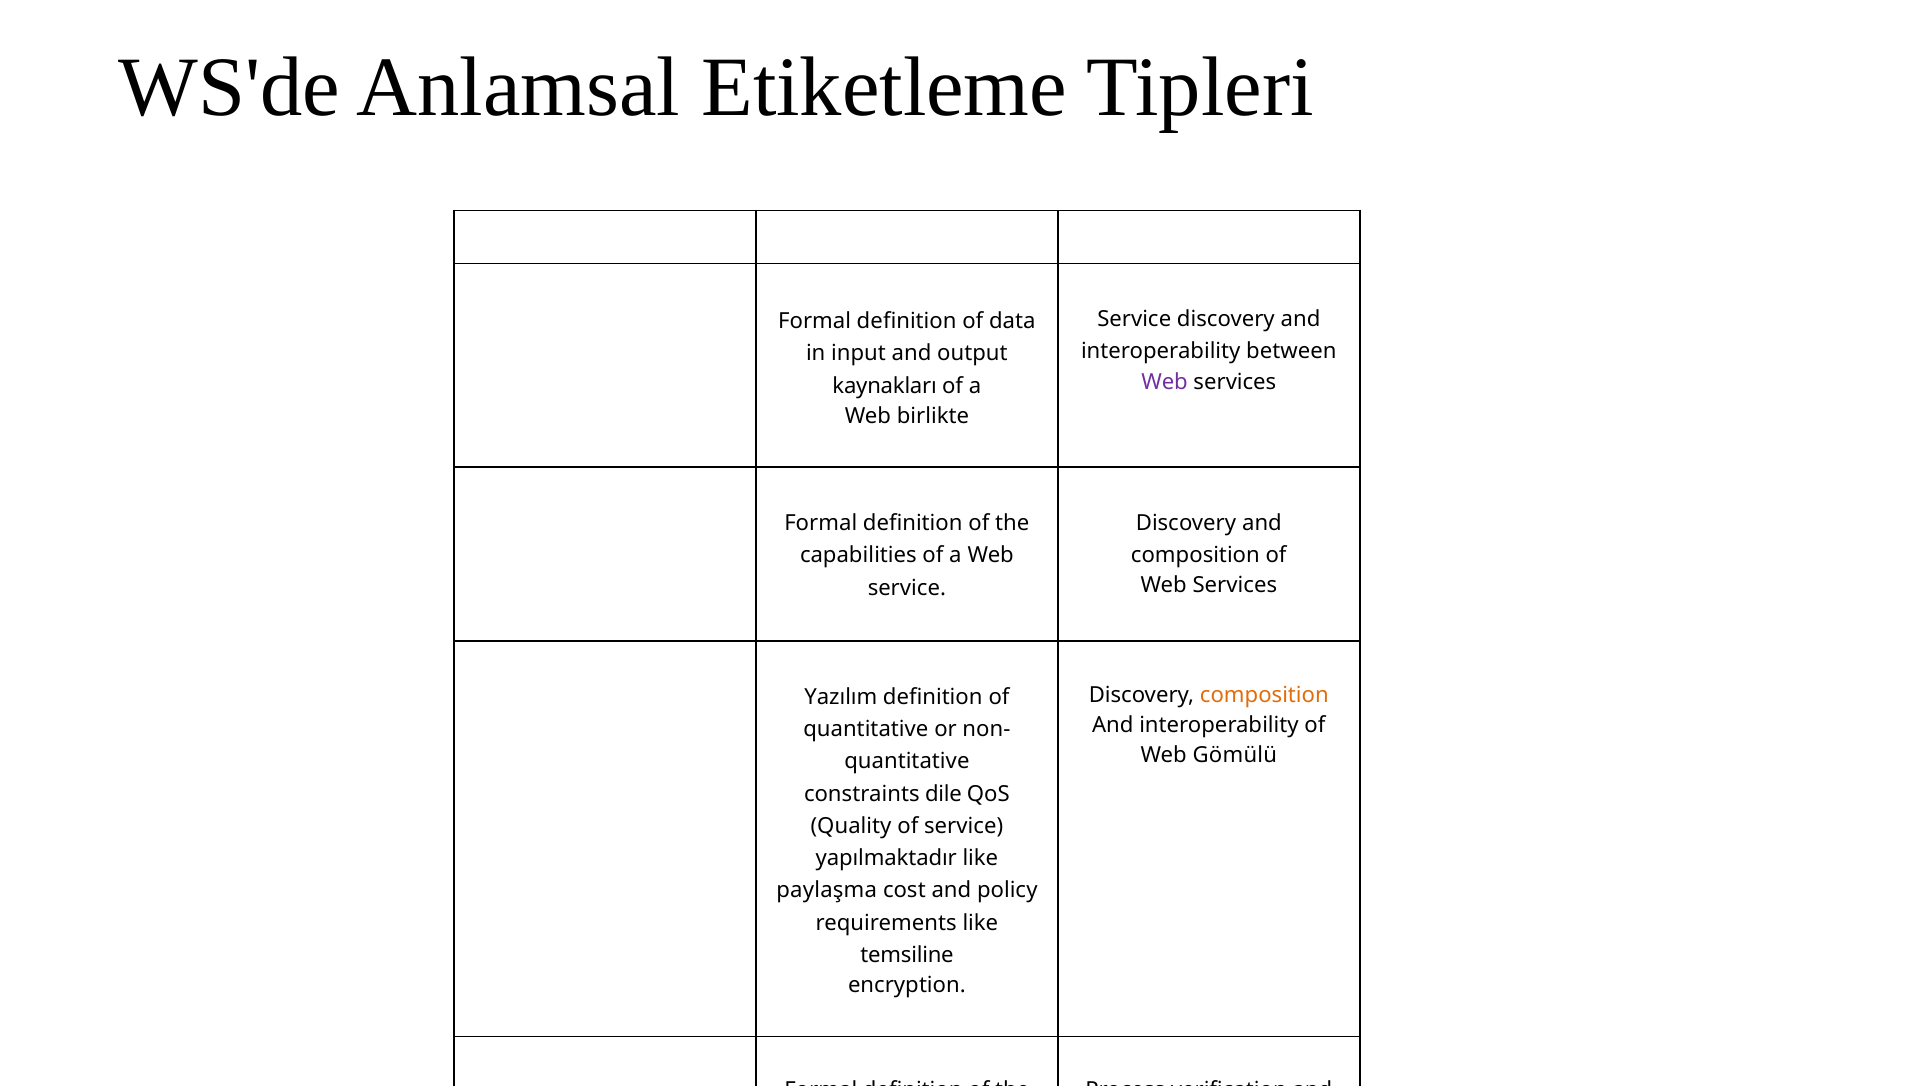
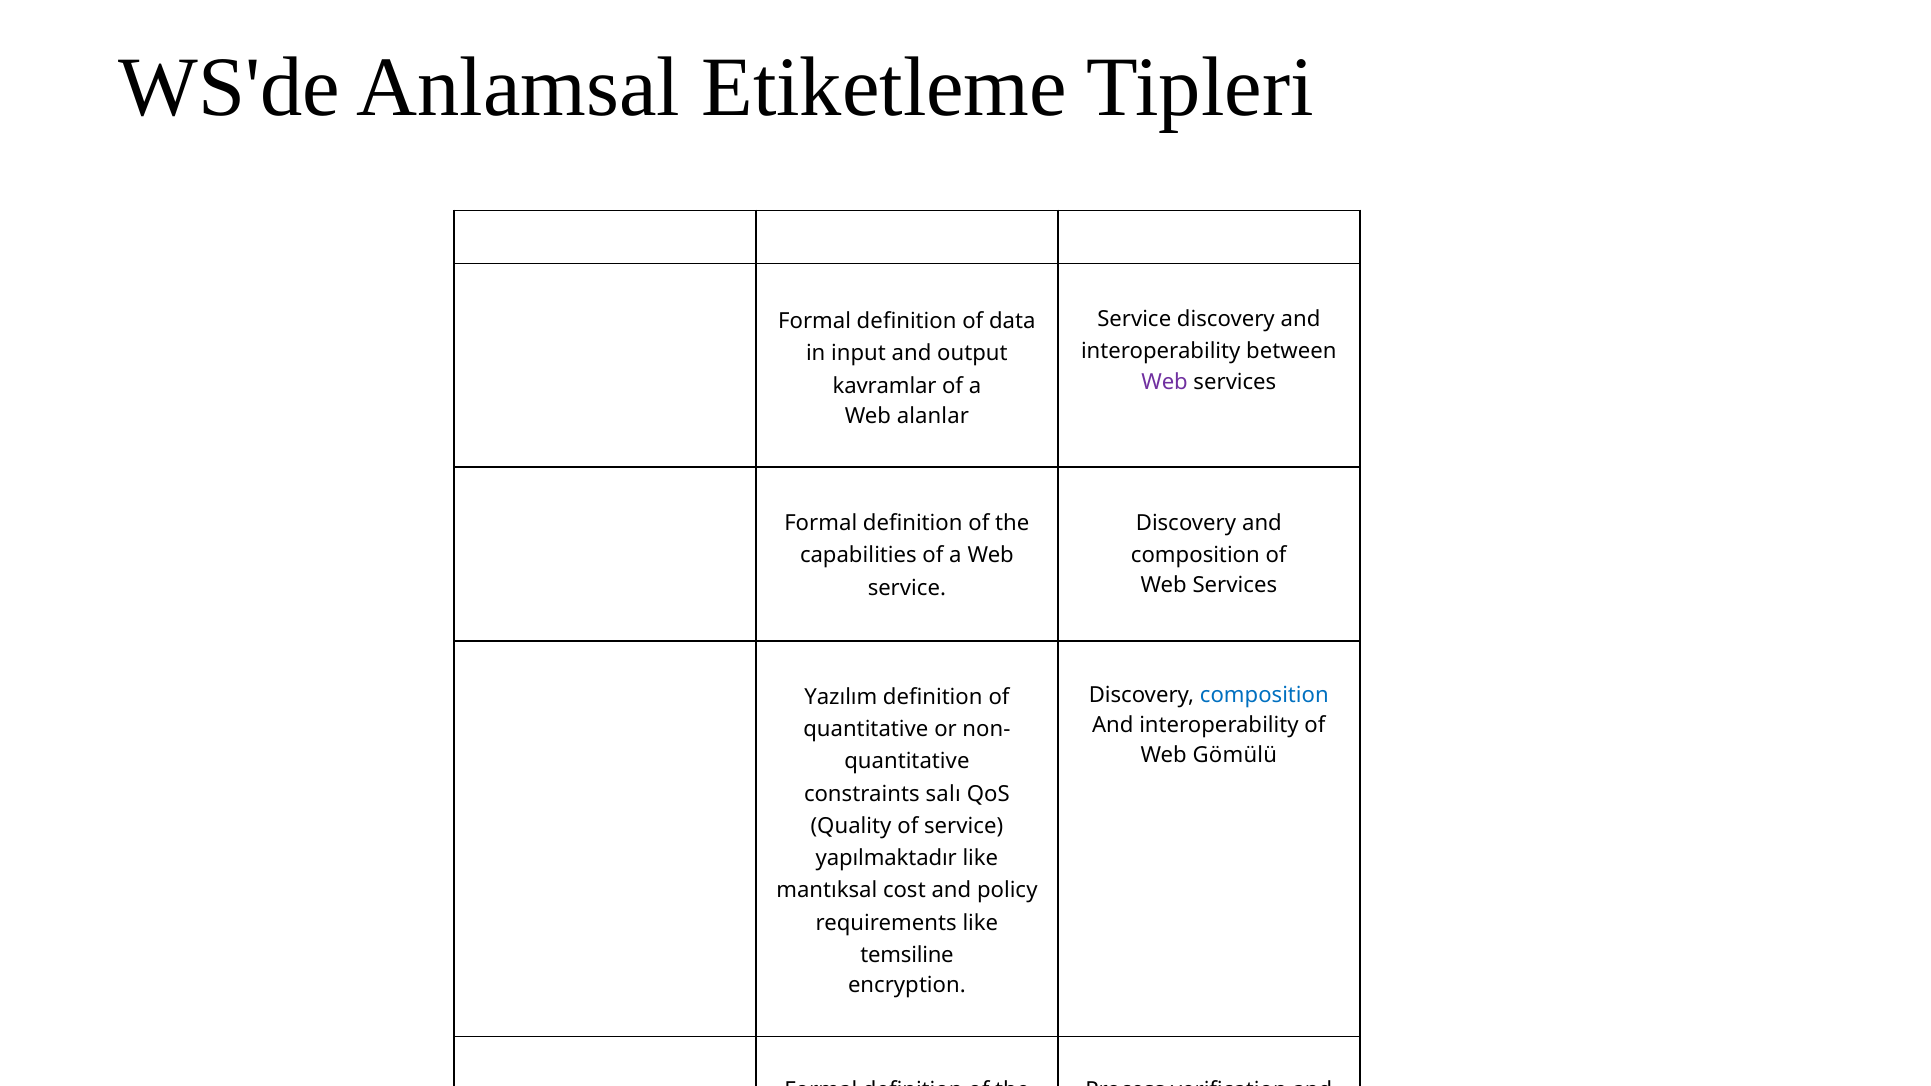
kaynakları: kaynakları -> kavramlar (885, 386)
birlikte: birlikte -> alanlar (933, 416)
composition colour: orange -> blue (1264, 695)
dile: dile -> salı (943, 794)
paylaşma: paylaşma -> mantıksal (827, 891)
